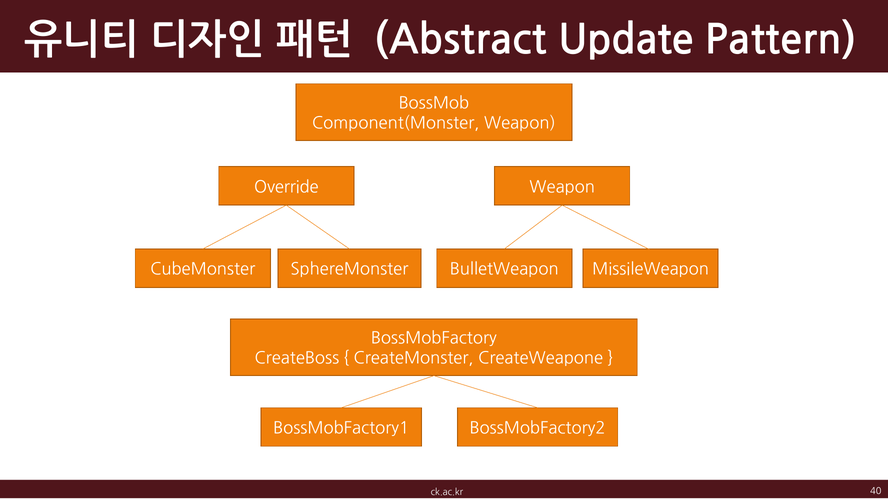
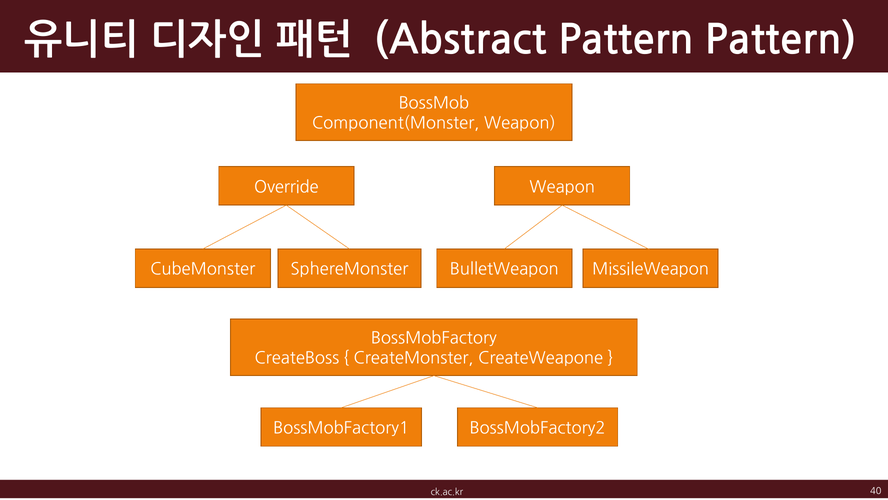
Abstract Update: Update -> Pattern (626, 40)
